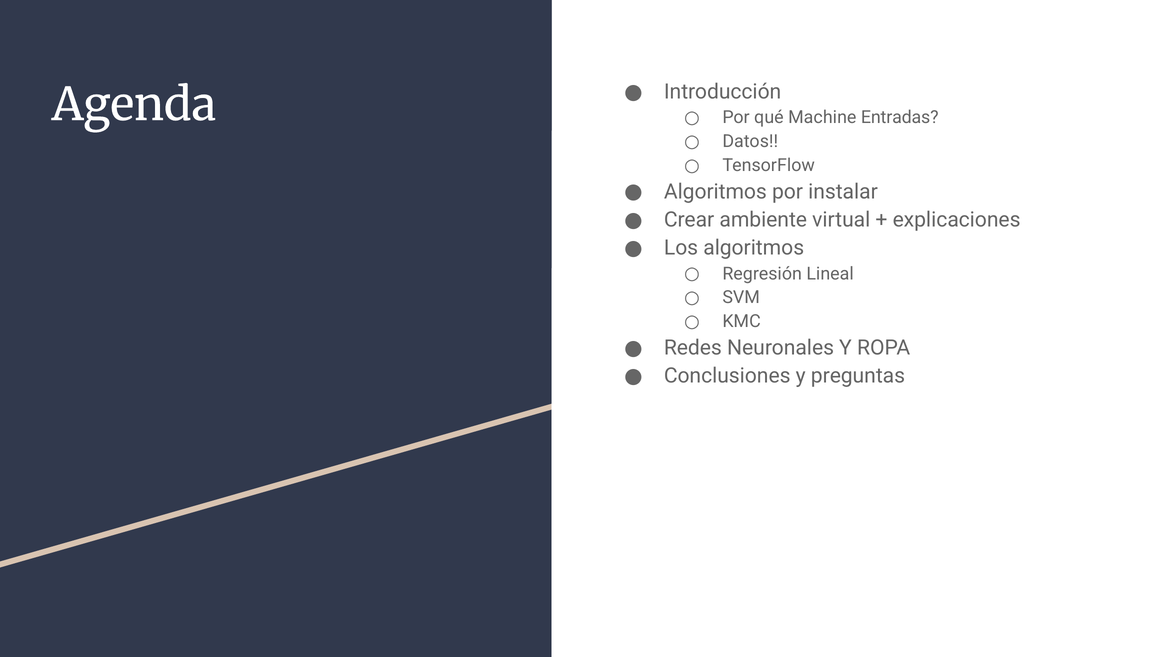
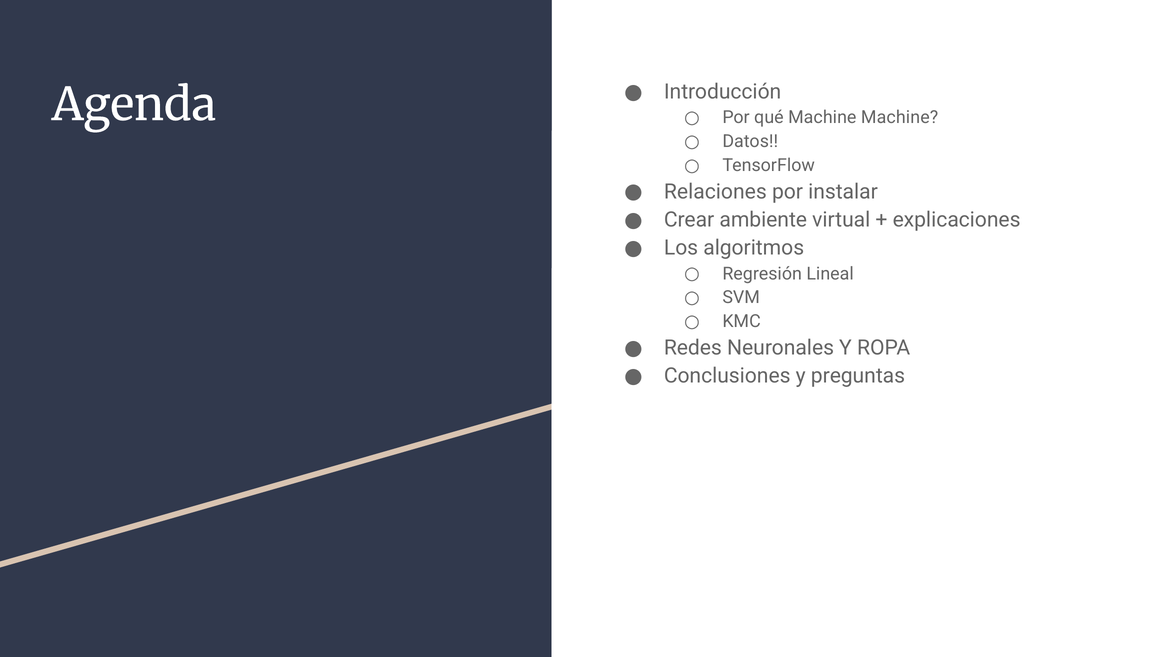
Machine Entradas: Entradas -> Machine (900, 118)
Algoritmos: Algoritmos -> Relaciones (715, 192)
